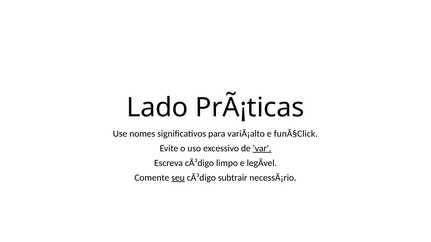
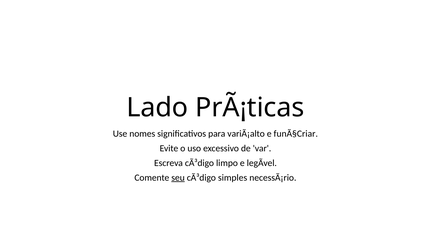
funÃ§Click: funÃ§Click -> funÃ§Criar (296, 134)
var underline: present -> none (262, 149)
subtrair: subtrair -> simples (233, 178)
